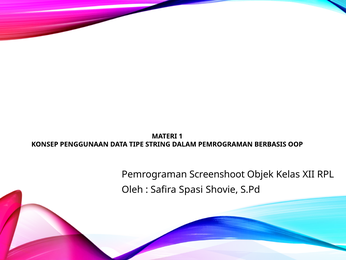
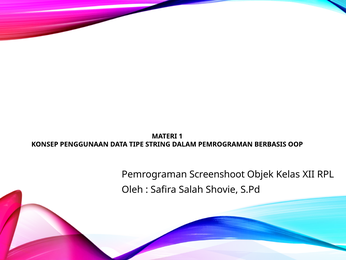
Spasi: Spasi -> Salah (191, 189)
